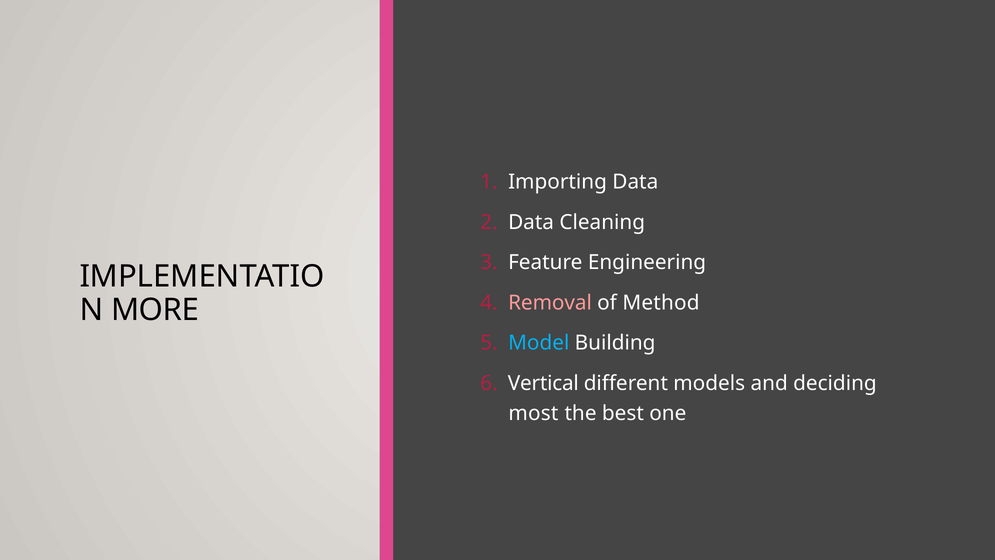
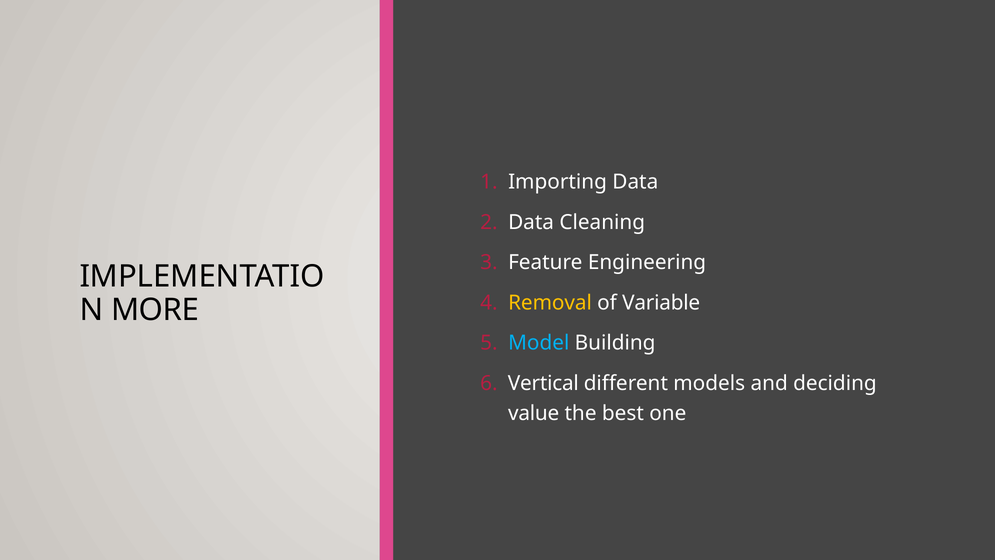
Removal colour: pink -> yellow (550, 303)
Method: Method -> Variable (661, 303)
most: most -> value (534, 413)
